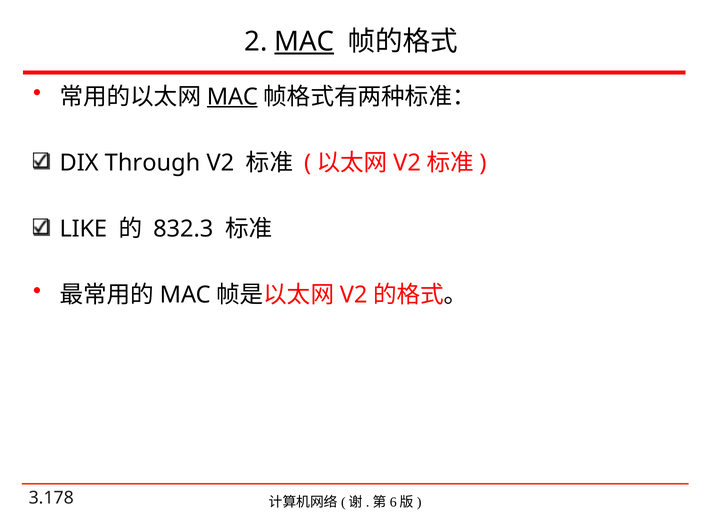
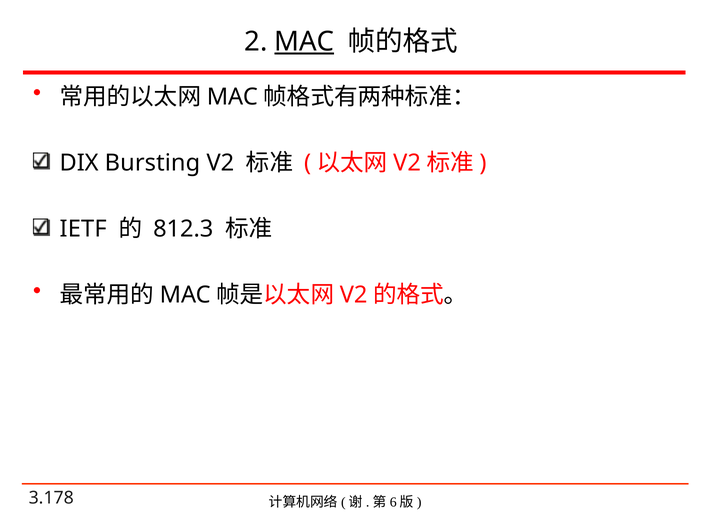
MAC underline: present -> none (232, 97)
Through: Through -> Bursting (152, 163)
LIKE: LIKE -> IETF (83, 229)
832.3: 832.3 -> 812.3 (183, 229)
